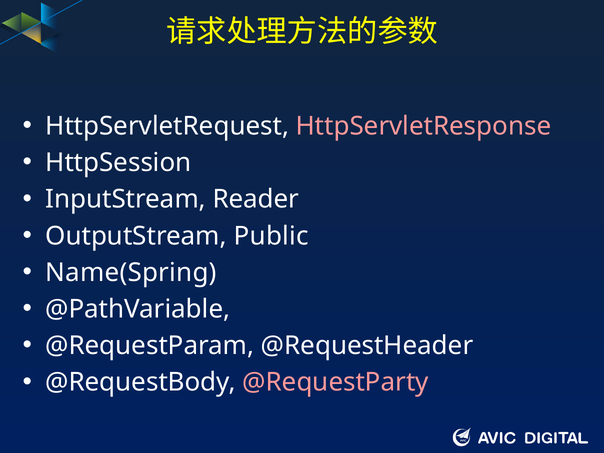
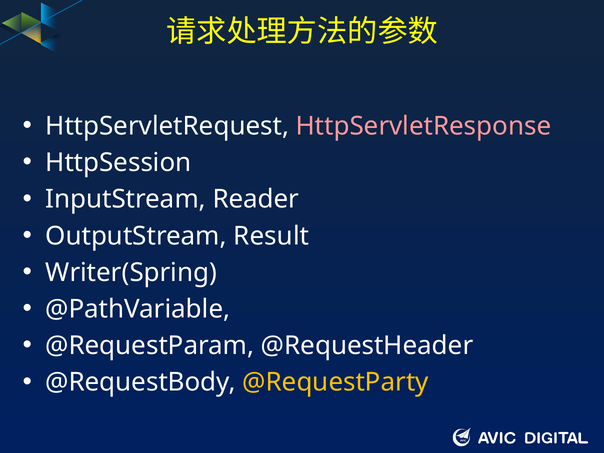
Public: Public -> Result (271, 236)
Name(Spring: Name(Spring -> Writer(Spring (131, 273)
@RequestParty colour: pink -> yellow (335, 382)
